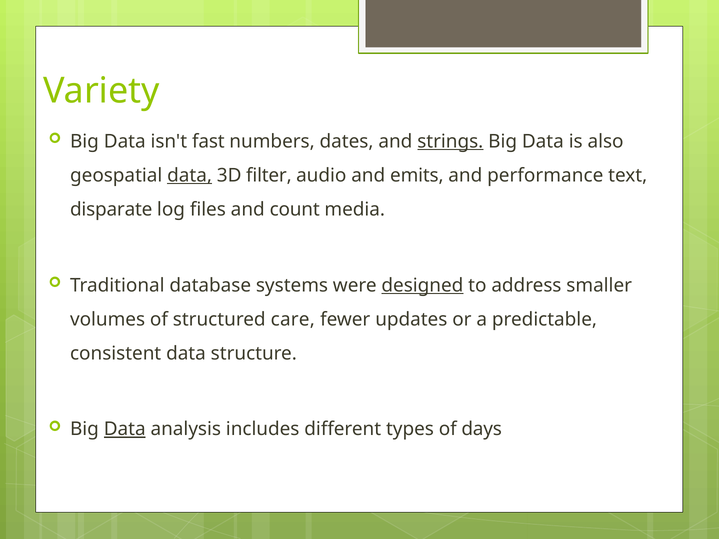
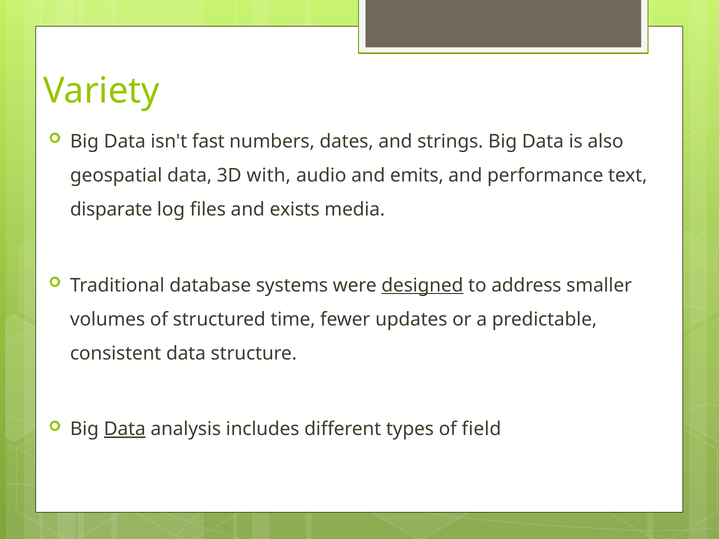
strings underline: present -> none (450, 141)
data underline: present -> none (190, 176)
filter: filter -> with (269, 176)
count: count -> exists (295, 210)
care: care -> time (293, 319)
days: days -> field (481, 429)
